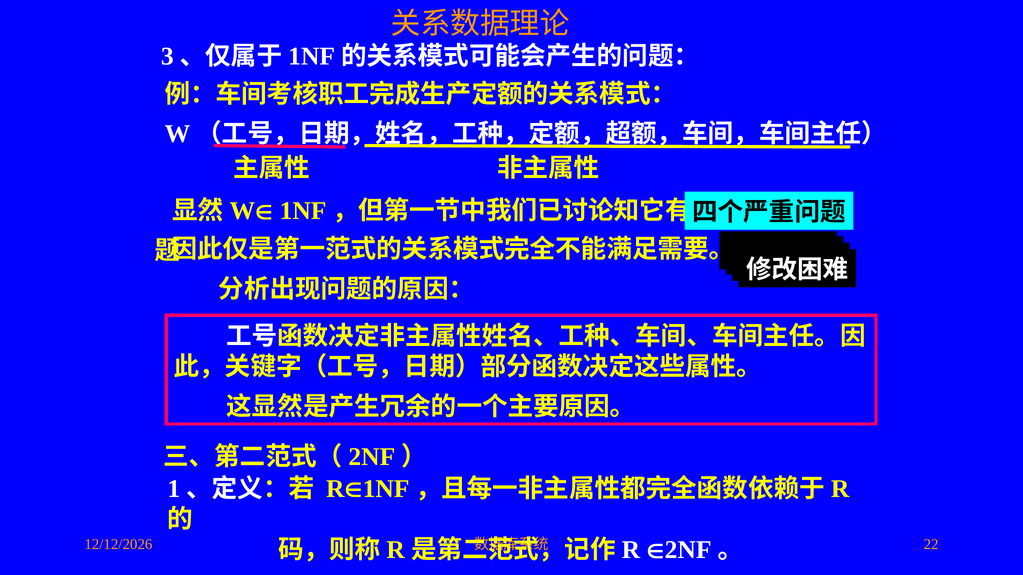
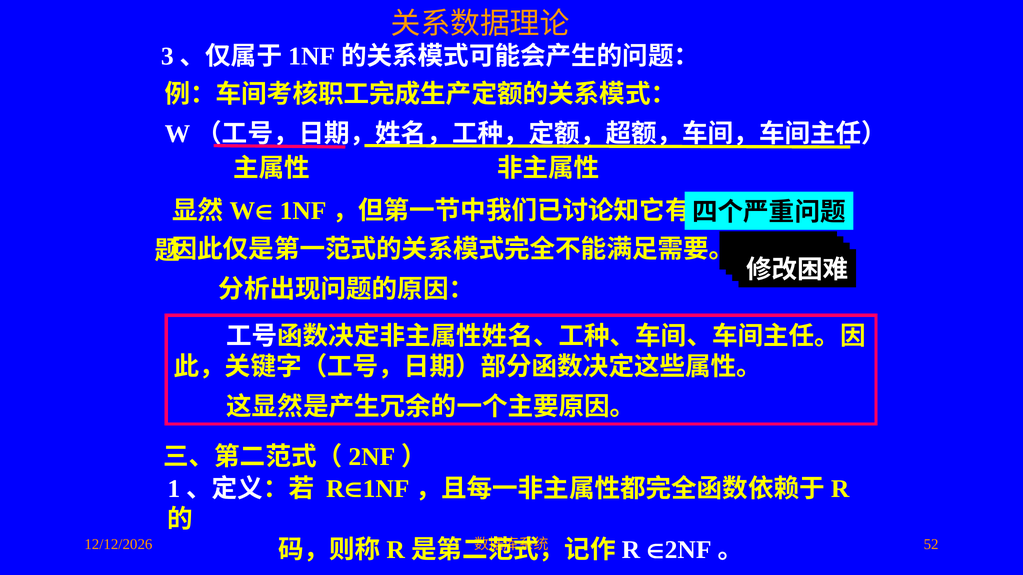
22: 22 -> 52 (931, 545)
